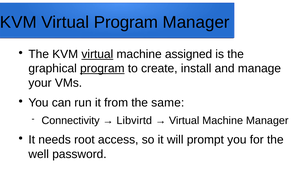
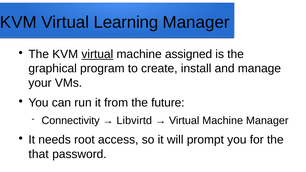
Virtual Program: Program -> Learning (126, 22)
program underline: present -> none (102, 69)
same: same -> future (168, 103)
well: well -> that (39, 154)
